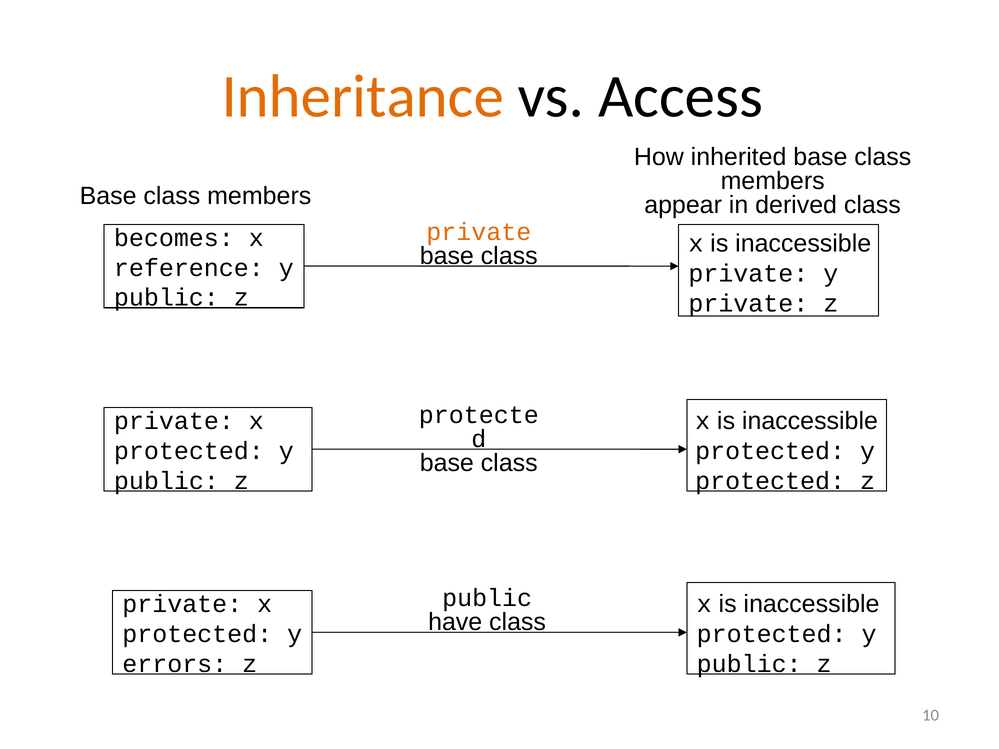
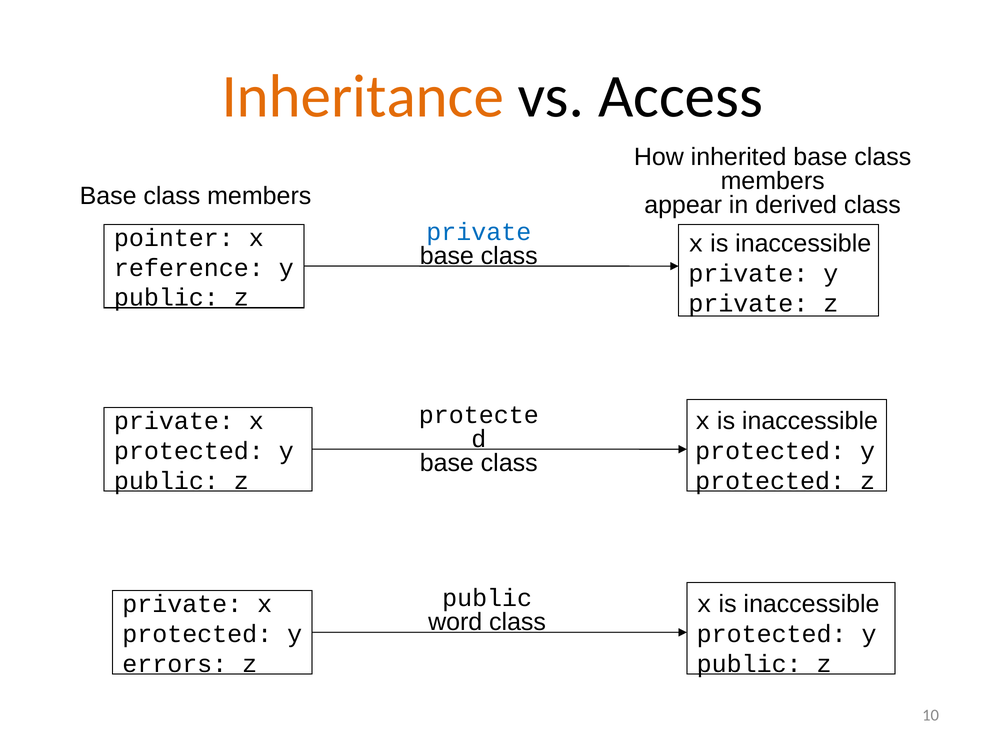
private colour: orange -> blue (479, 232)
becomes: becomes -> pointer (174, 238)
have: have -> word (455, 622)
